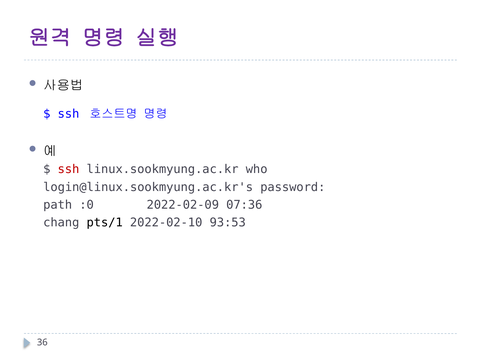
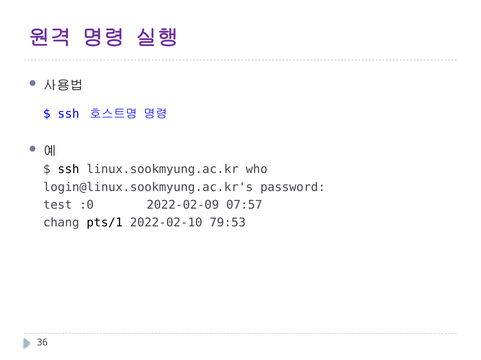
ssh colour: red -> black (69, 170)
path: path -> test (58, 205)
07:36: 07:36 -> 07:57 (244, 205)
93:53: 93:53 -> 79:53 (228, 223)
